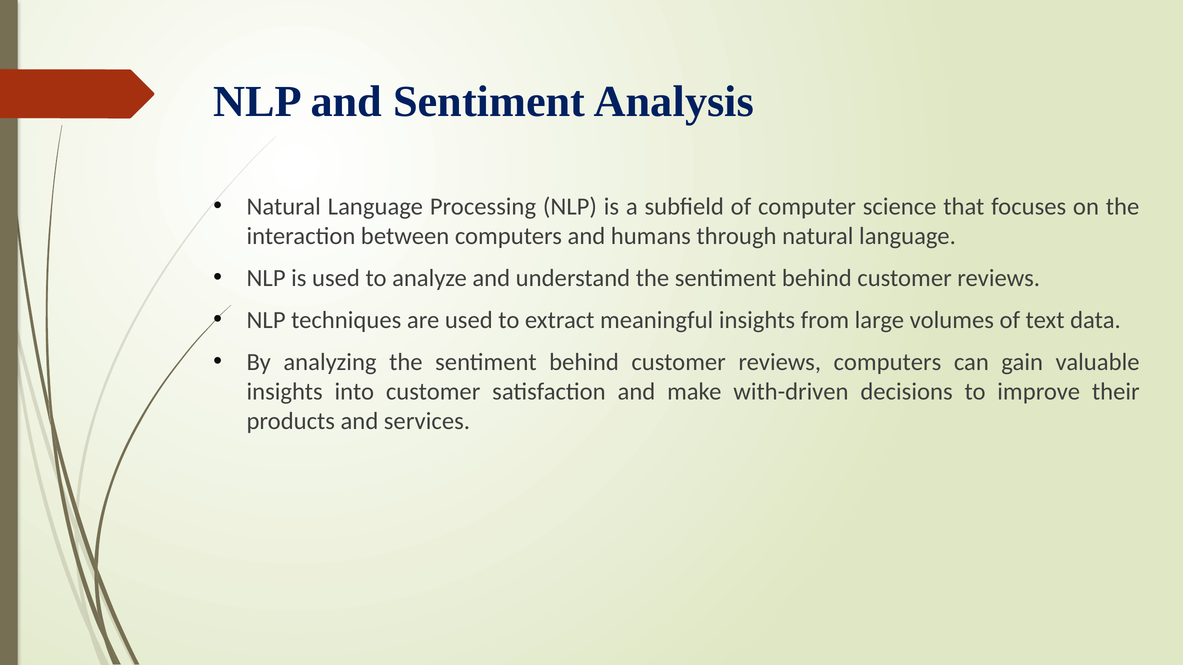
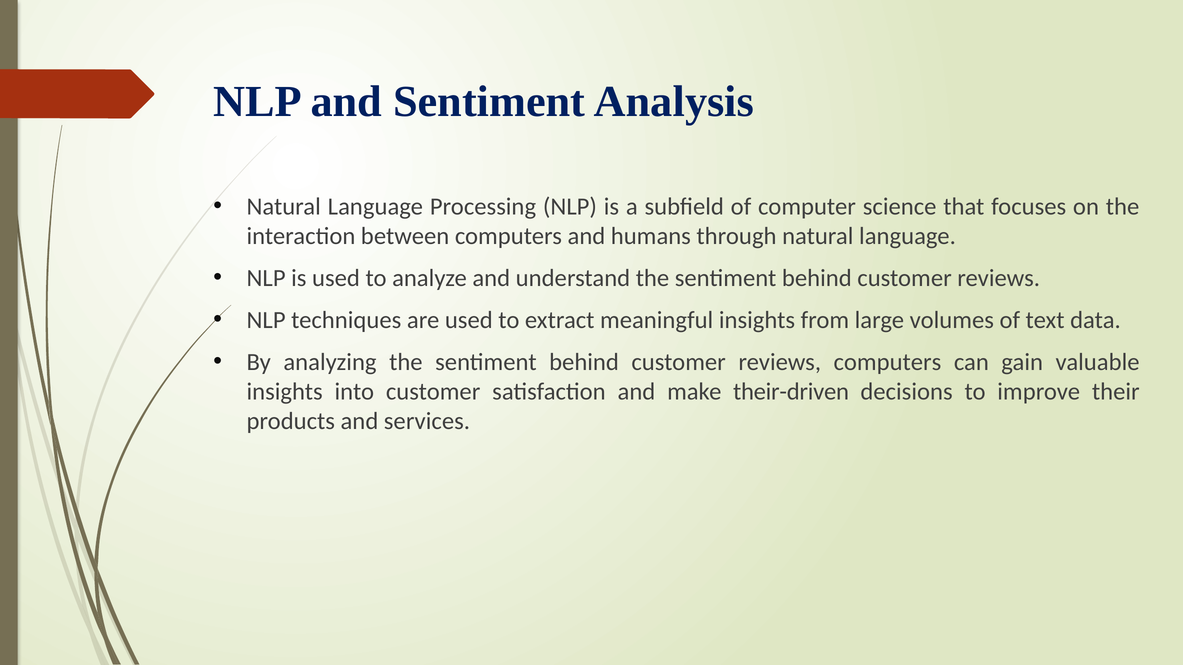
with-driven: with-driven -> their-driven (791, 392)
